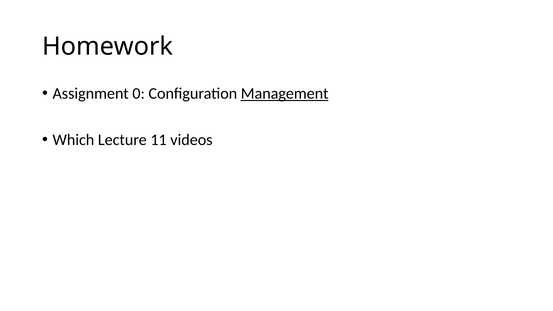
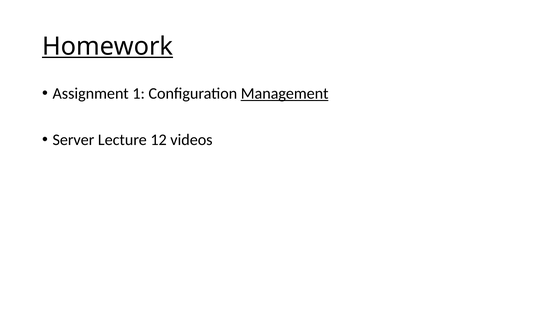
Homework underline: none -> present (108, 46)
0: 0 -> 1 (139, 93)
Which: Which -> Server (73, 140)
11: 11 -> 12 (159, 140)
